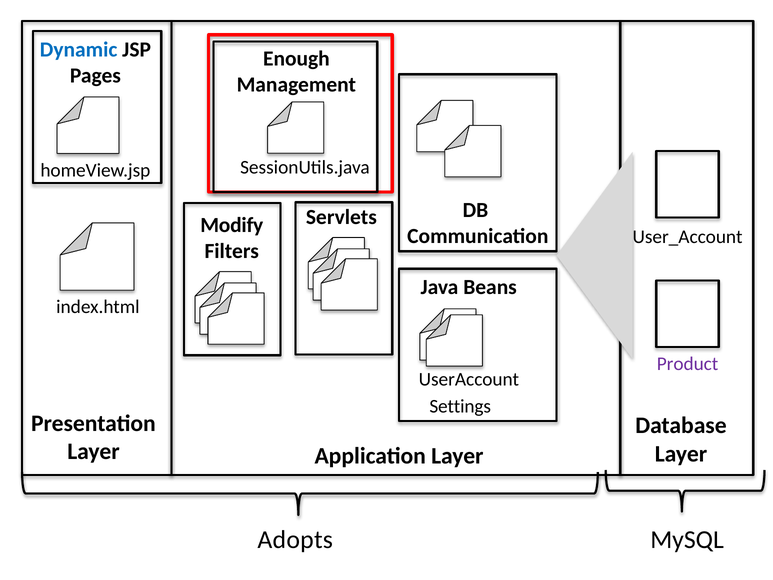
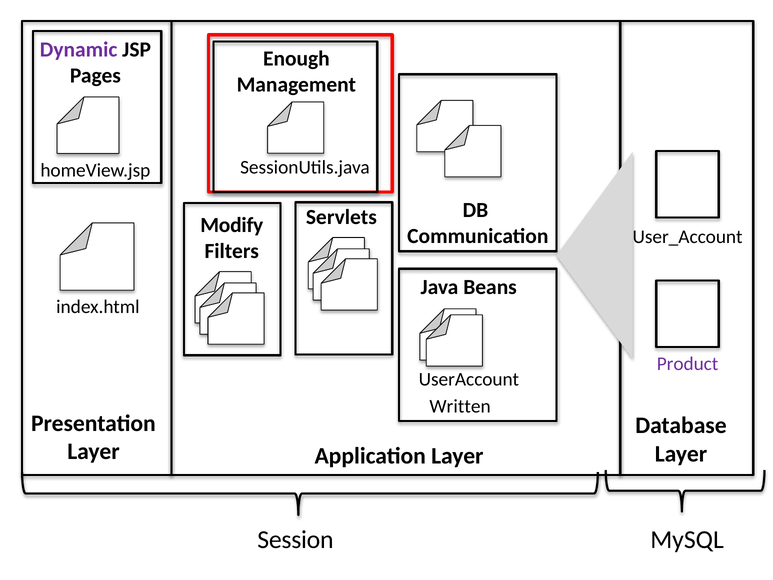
Dynamic colour: blue -> purple (79, 50)
Settings: Settings -> Written (460, 406)
Adopts: Adopts -> Session (295, 540)
